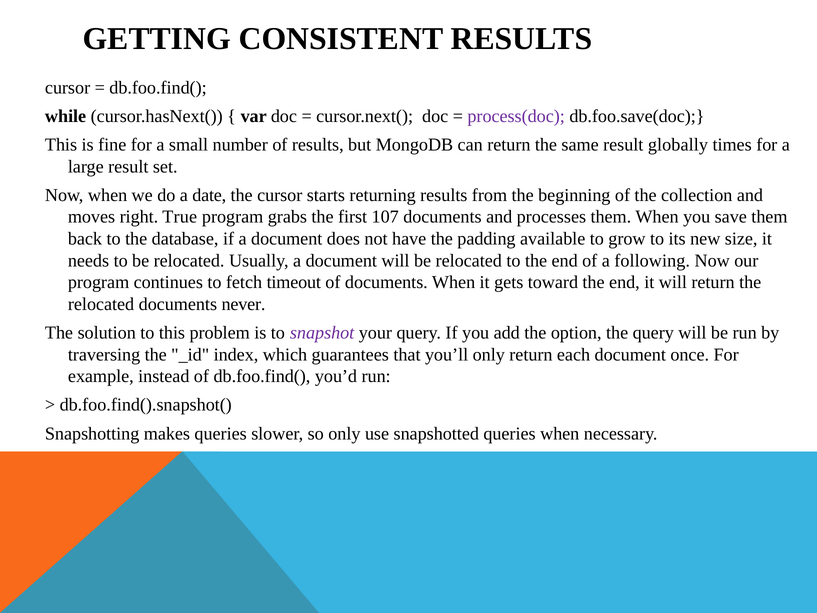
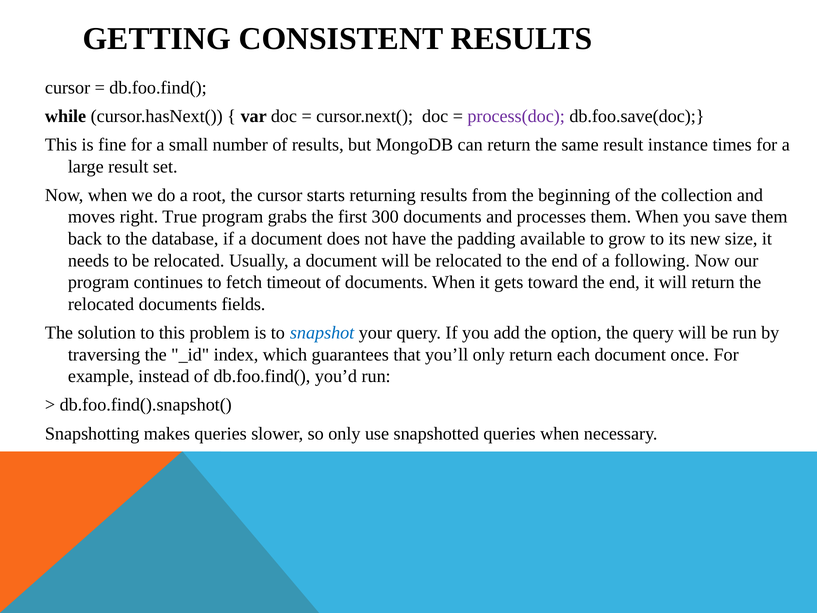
globally: globally -> instance (678, 145)
date: date -> root (209, 195)
107: 107 -> 300 (385, 217)
never: never -> fields (243, 304)
snapshot colour: purple -> blue (322, 333)
